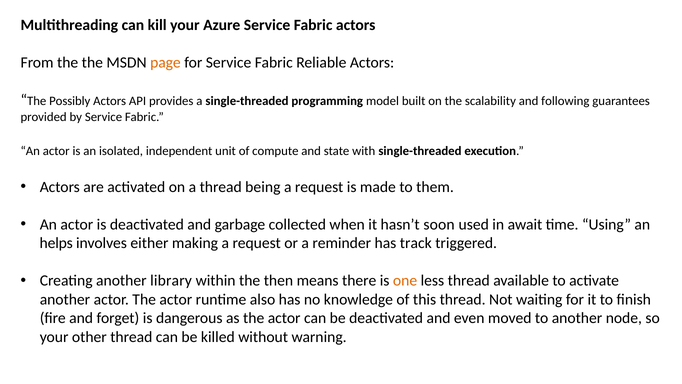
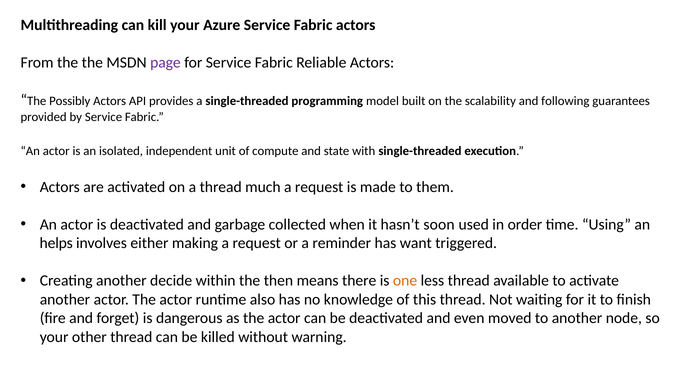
page colour: orange -> purple (165, 62)
being: being -> much (263, 187)
await: await -> order (525, 224)
track: track -> want (416, 243)
library: library -> decide (171, 280)
